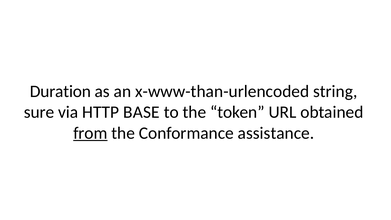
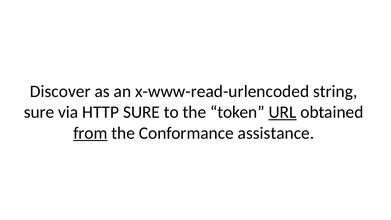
Duration: Duration -> Discover (60, 91)
x-www-than-urlencoded: x-www-than-urlencoded -> x-www-read-urlencoded (222, 91)
HTTP BASE: BASE -> SURE (142, 112)
URL underline: none -> present (282, 112)
